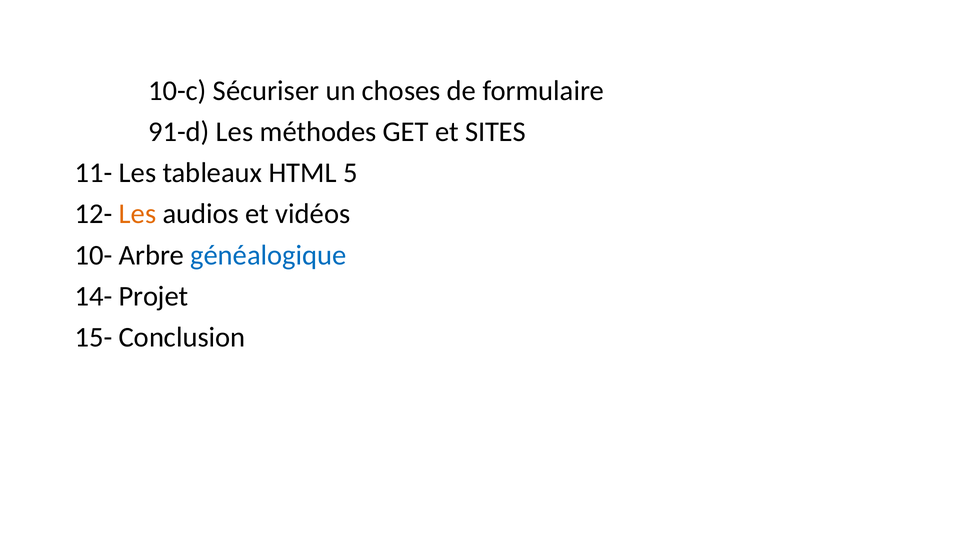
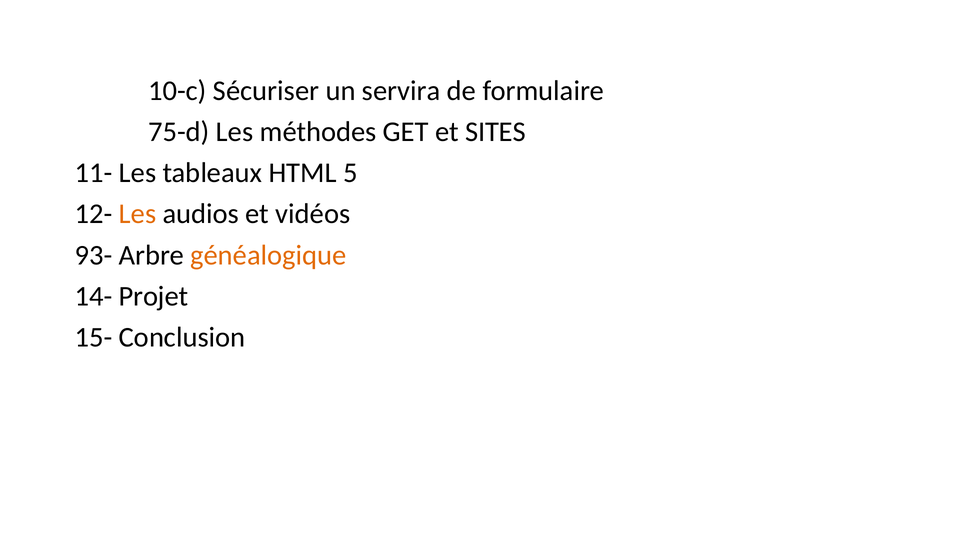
choses: choses -> servira (401, 91)
91-d: 91-d -> 75-d (179, 132)
10-: 10- -> 93- (94, 255)
généalogique colour: blue -> orange (268, 255)
